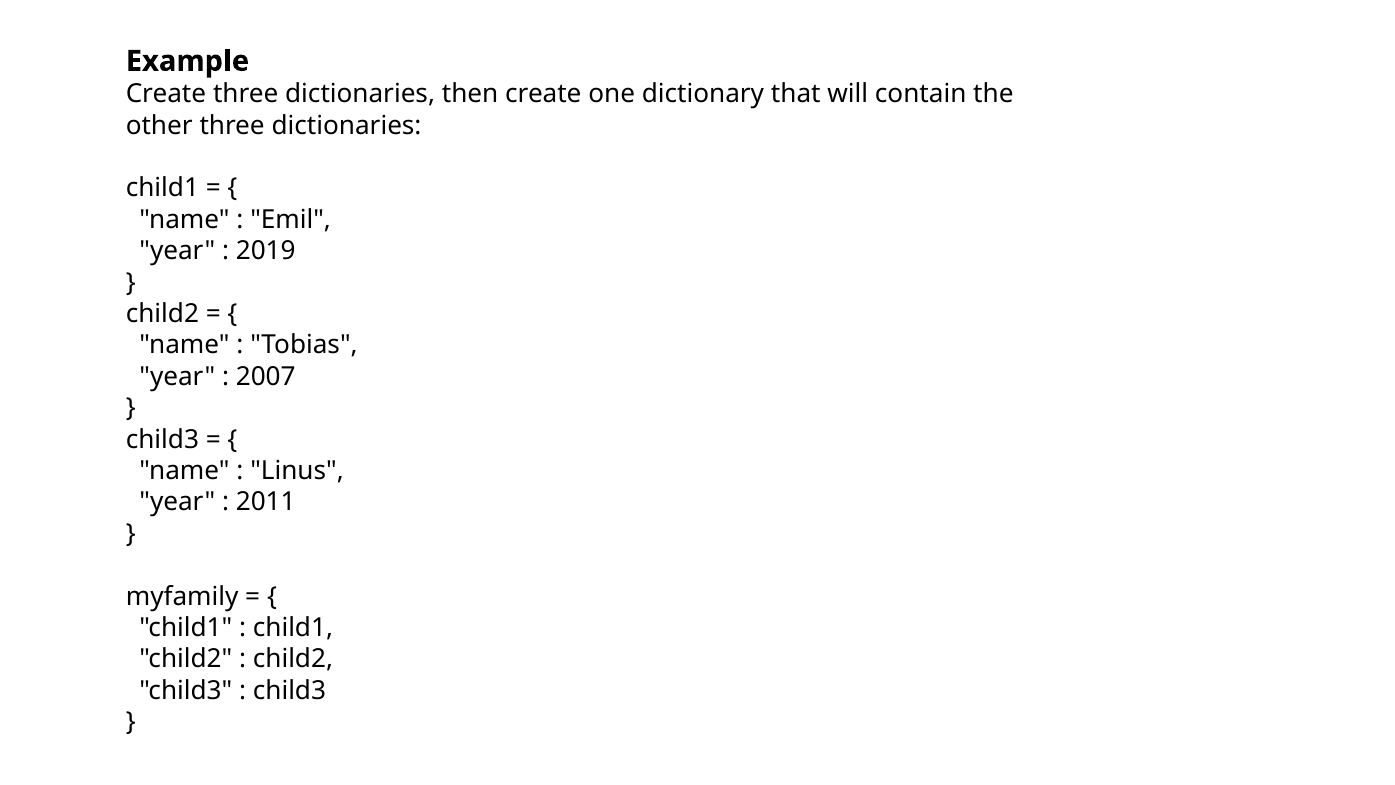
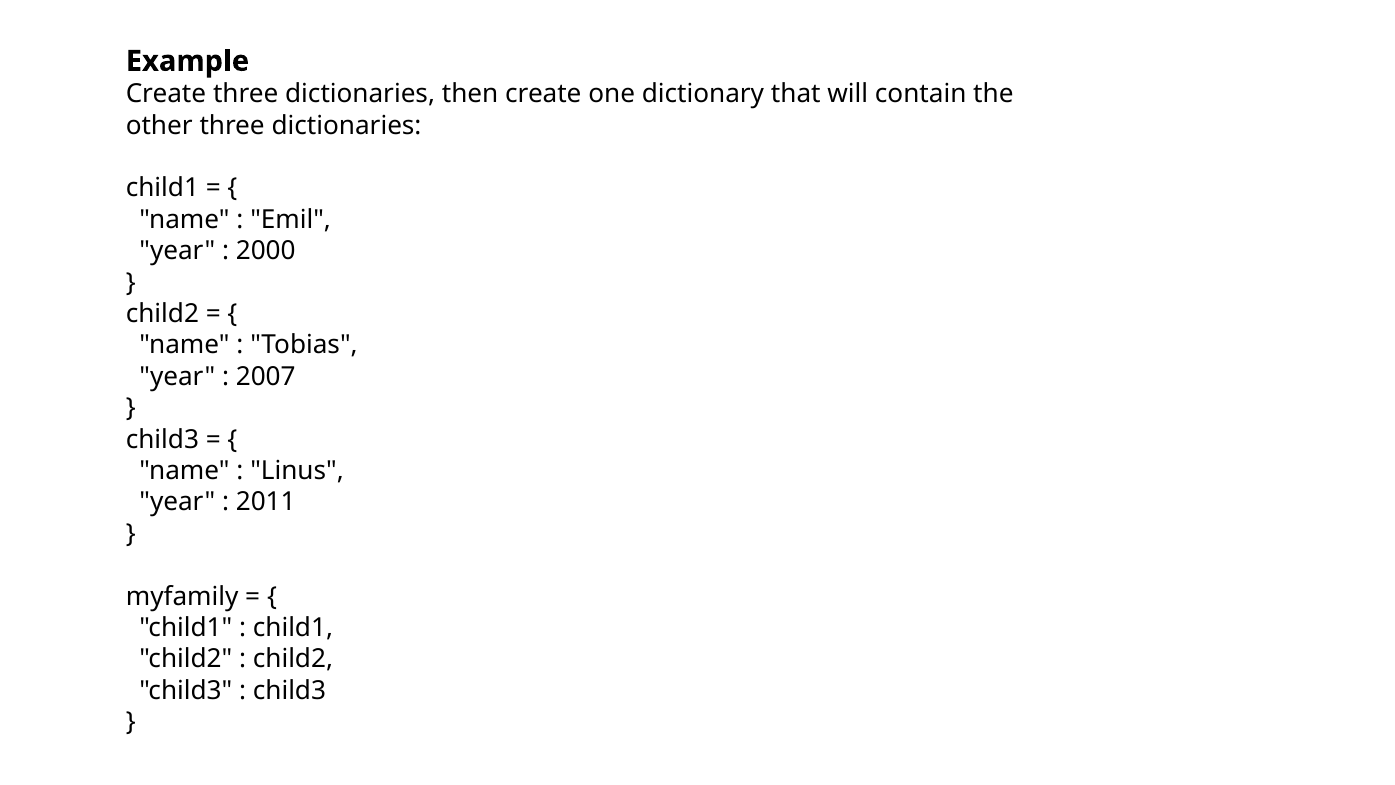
2019: 2019 -> 2000 (266, 251)
